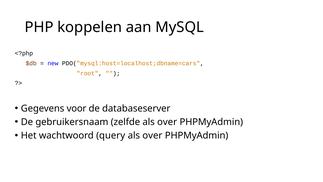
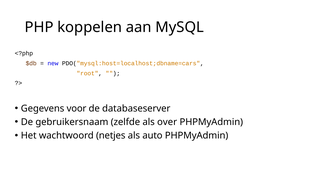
query: query -> netjes (111, 135)
over: over -> auto (152, 135)
